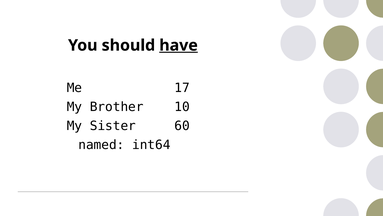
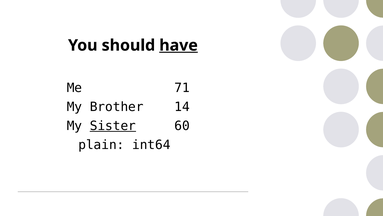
17: 17 -> 71 (182, 88)
10: 10 -> 14 (182, 107)
Sister underline: none -> present (113, 126)
named: named -> plain (101, 145)
